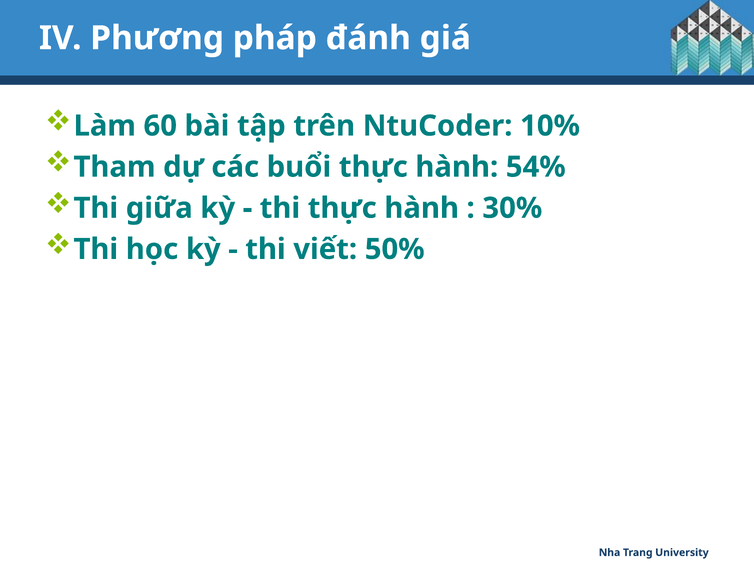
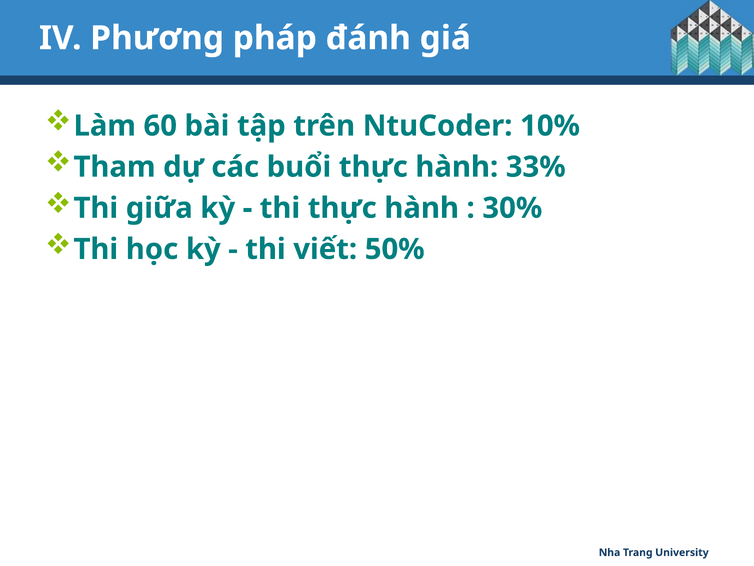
54%: 54% -> 33% (536, 167)
